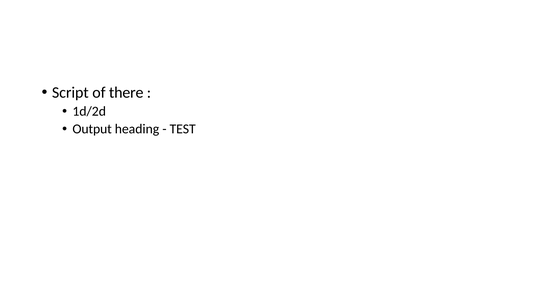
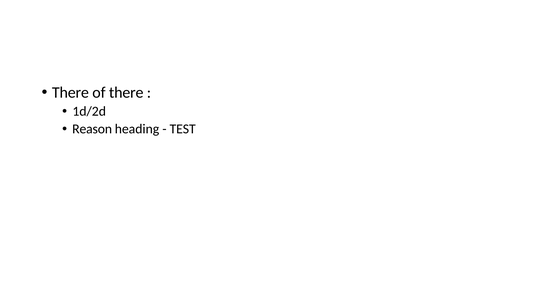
Script: Script -> There (70, 92)
Output: Output -> Reason (92, 129)
